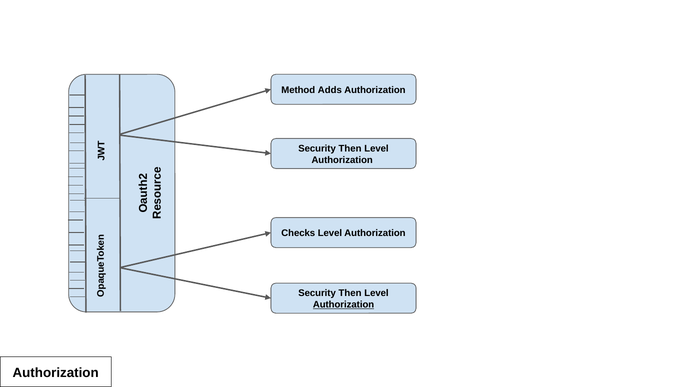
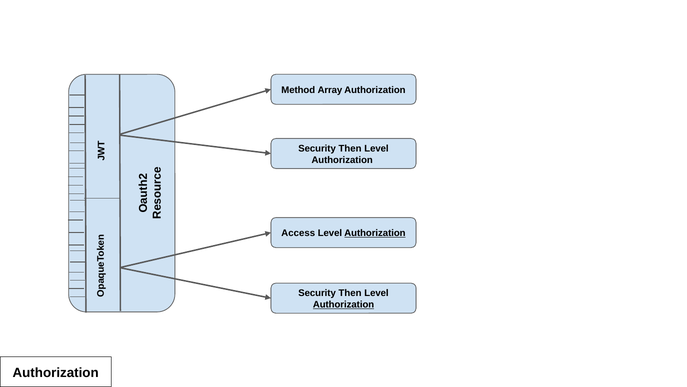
Adds: Adds -> Array (330, 90)
Checks: Checks -> Access (298, 233)
Authorization underline: none -> present (375, 233)
